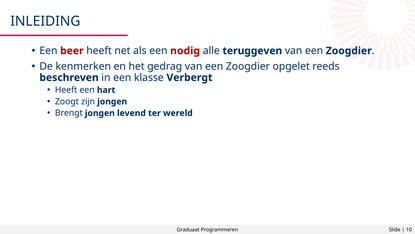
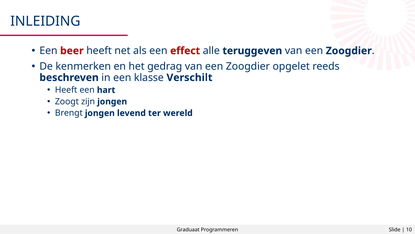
nodig: nodig -> effect (185, 51)
Verbergt: Verbergt -> Verschilt (189, 77)
